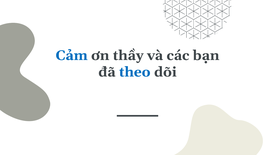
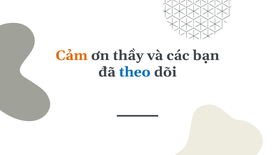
Cảm colour: blue -> orange (72, 55)
